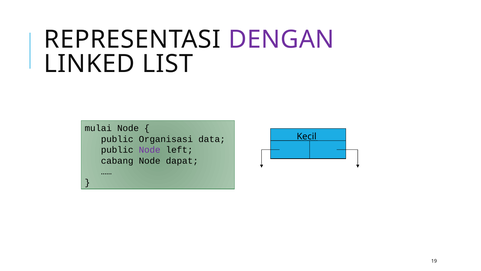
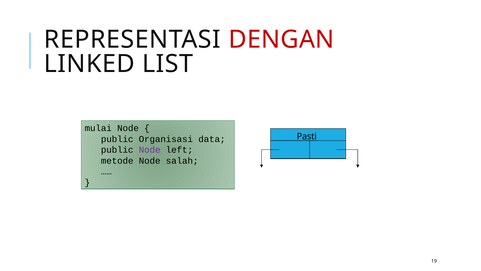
DENGAN colour: purple -> red (281, 40)
Kecil: Kecil -> Pasti (307, 136)
cabang: cabang -> metode (117, 161)
dapat: dapat -> salah (182, 161)
